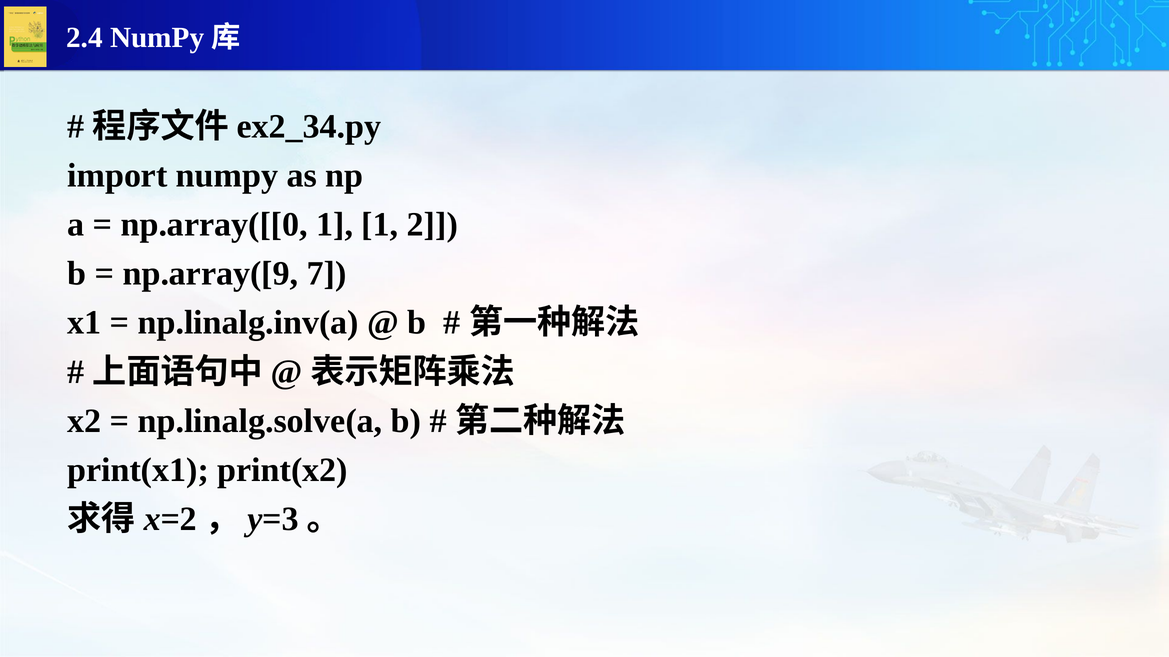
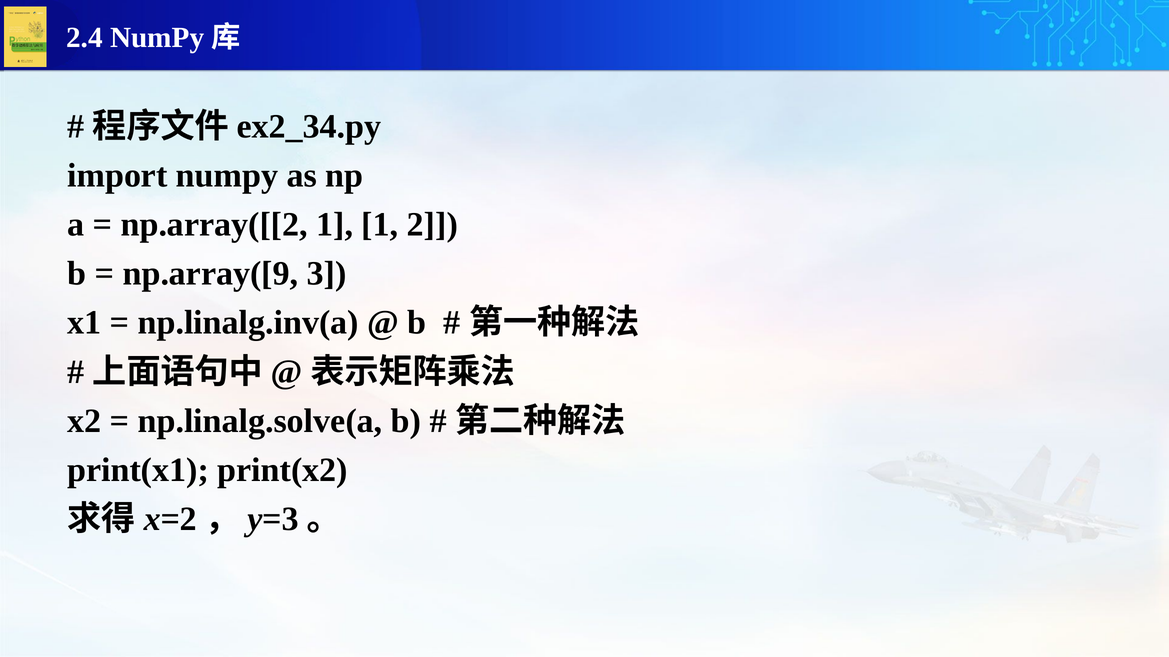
np.array([[0: np.array([[0 -> np.array([[2 (214, 225)
7: 7 -> 3 (327, 274)
